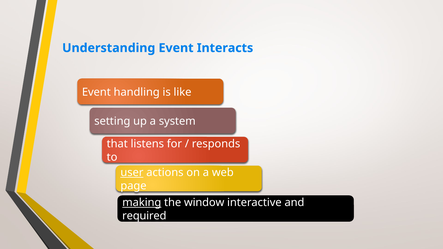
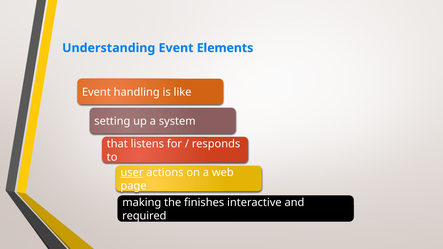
Interacts: Interacts -> Elements (225, 48)
making underline: present -> none (142, 203)
window: window -> finishes (204, 203)
